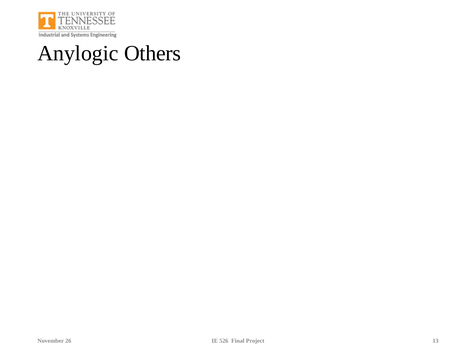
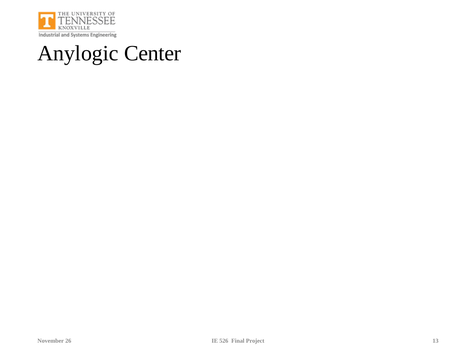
Others: Others -> Center (153, 53)
